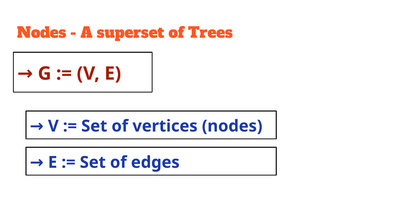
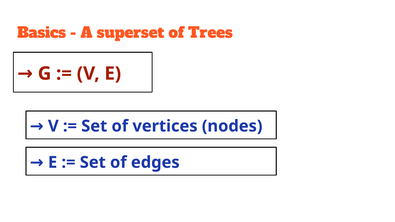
Nodes: Nodes -> Basics (42, 33)
